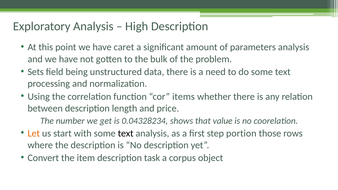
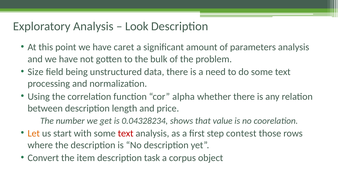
High: High -> Look (137, 26)
Sets: Sets -> Size (36, 72)
items: items -> alpha (183, 97)
text colour: black -> red (126, 133)
portion: portion -> contest (241, 133)
